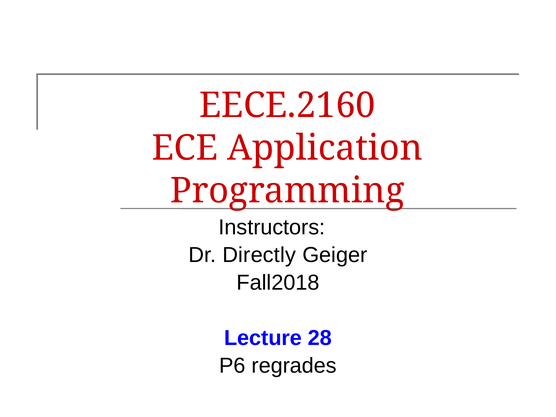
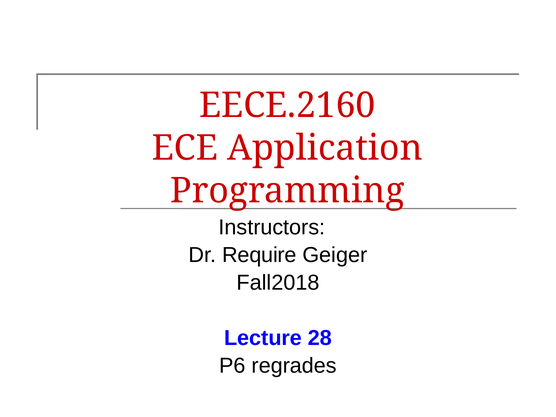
Directly: Directly -> Require (259, 255)
